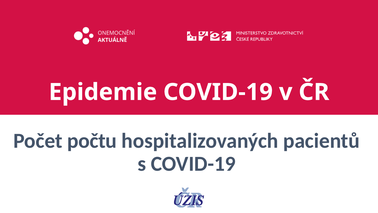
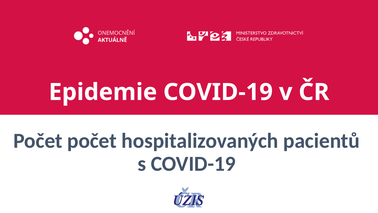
Počet počtu: počtu -> počet (92, 141)
